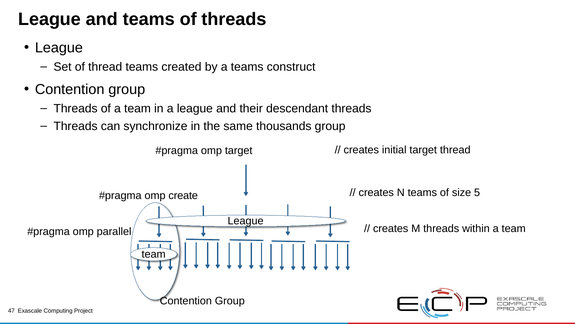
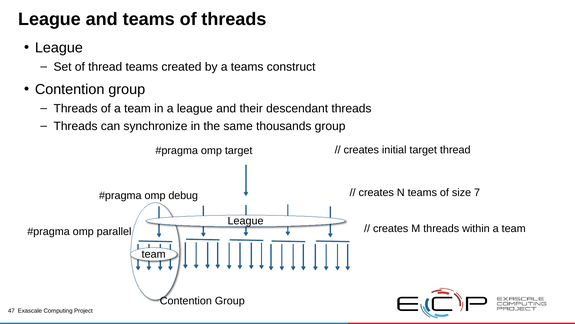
5: 5 -> 7 (477, 192)
create: create -> debug (183, 195)
